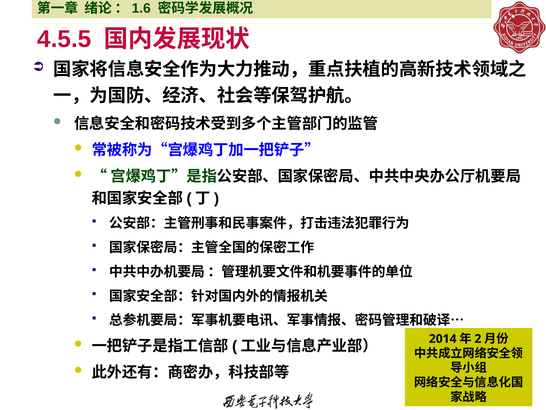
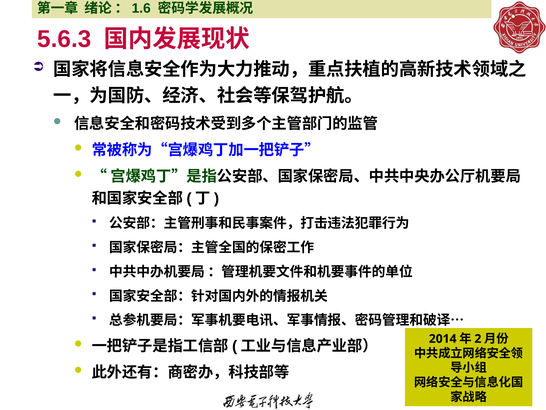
4.5.5: 4.5.5 -> 5.6.3 (64, 39)
